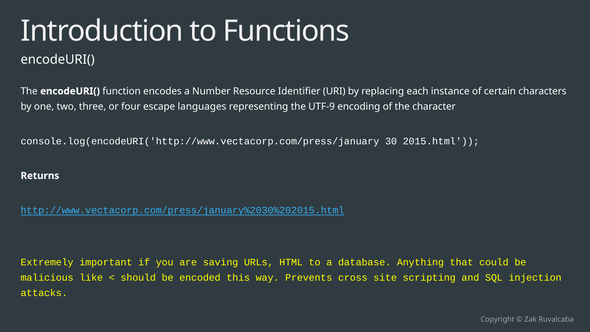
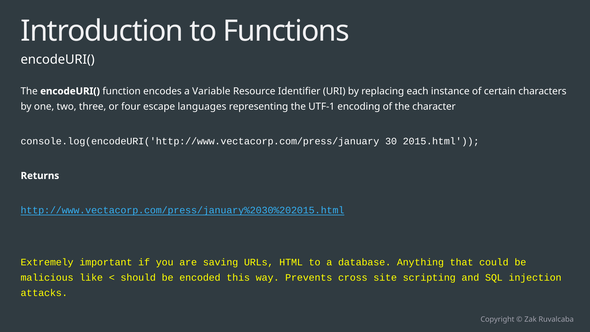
Number: Number -> Variable (211, 91)
UTF-9: UTF-9 -> UTF-1 (322, 106)
